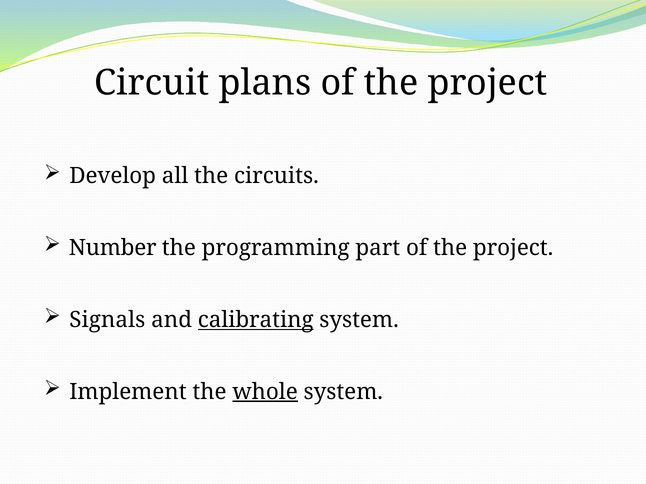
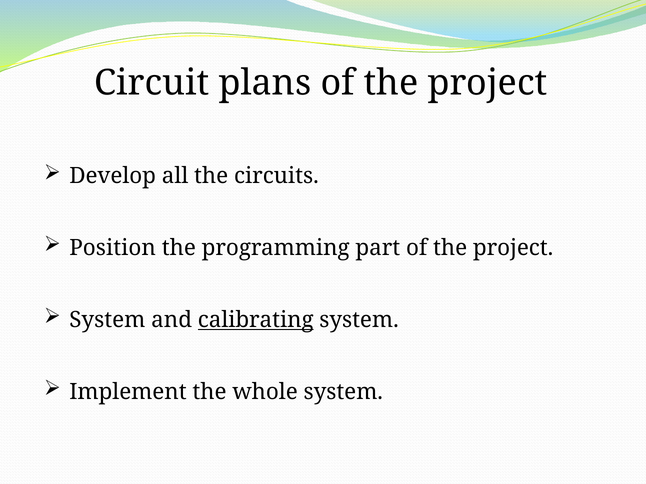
Number: Number -> Position (113, 248)
Signals: Signals -> System (107, 320)
whole underline: present -> none (265, 392)
